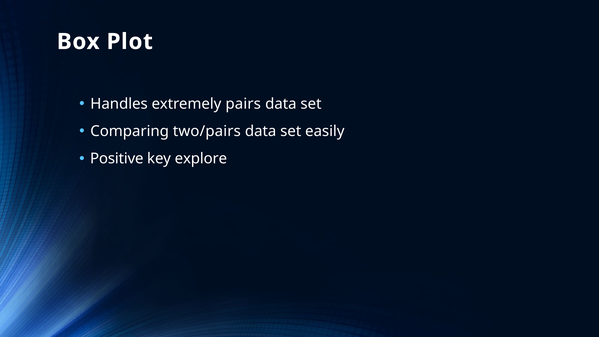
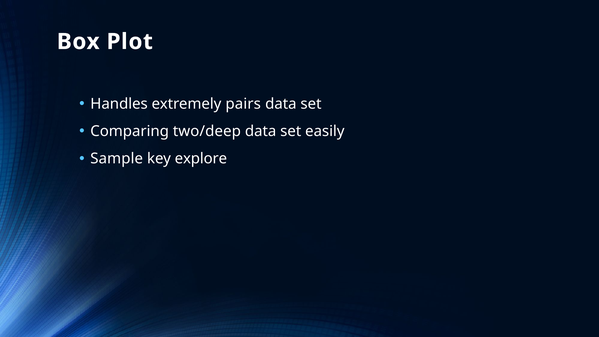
two/pairs: two/pairs -> two/deep (207, 131)
Positive: Positive -> Sample (117, 159)
